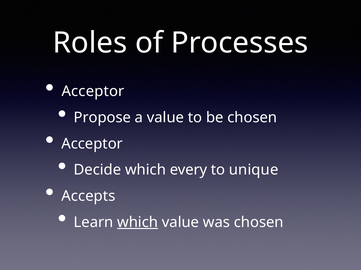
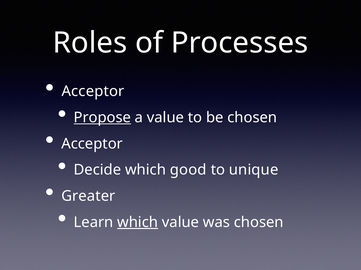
Propose underline: none -> present (102, 118)
every: every -> good (188, 170)
Accepts: Accepts -> Greater (88, 197)
